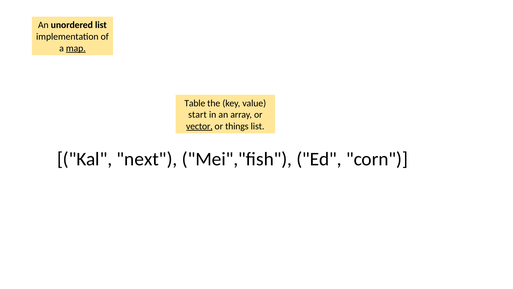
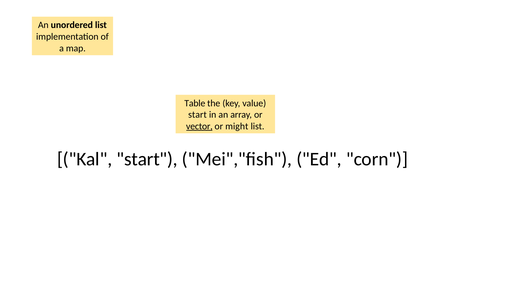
map underline: present -> none (76, 48)
things: things -> might (237, 126)
Kal next: next -> start (147, 159)
